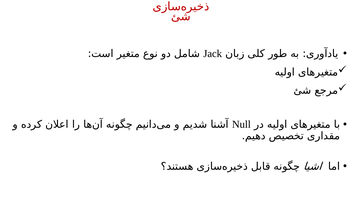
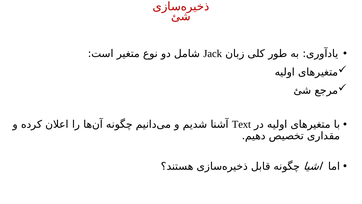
Null: Null -> Text (241, 124)
